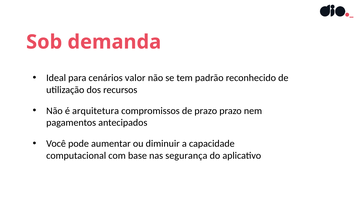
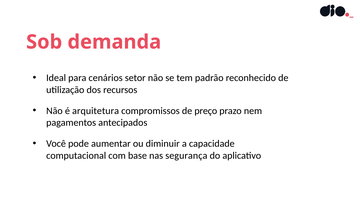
valor: valor -> setor (135, 78)
de prazo: prazo -> preço (206, 111)
